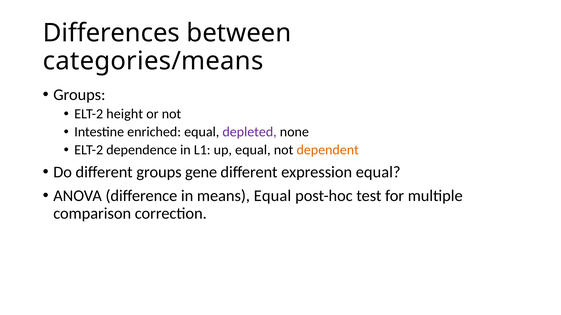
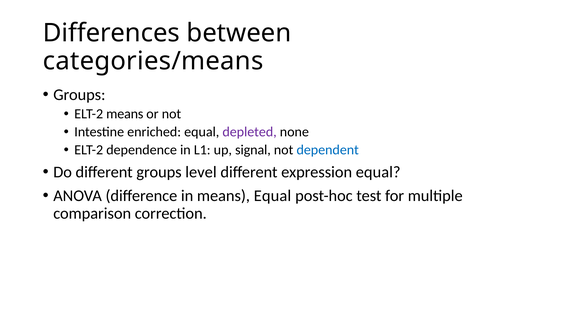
ELT-2 height: height -> means (125, 114)
up equal: equal -> signal (253, 150)
dependent colour: orange -> blue (328, 150)
gene: gene -> level (201, 173)
